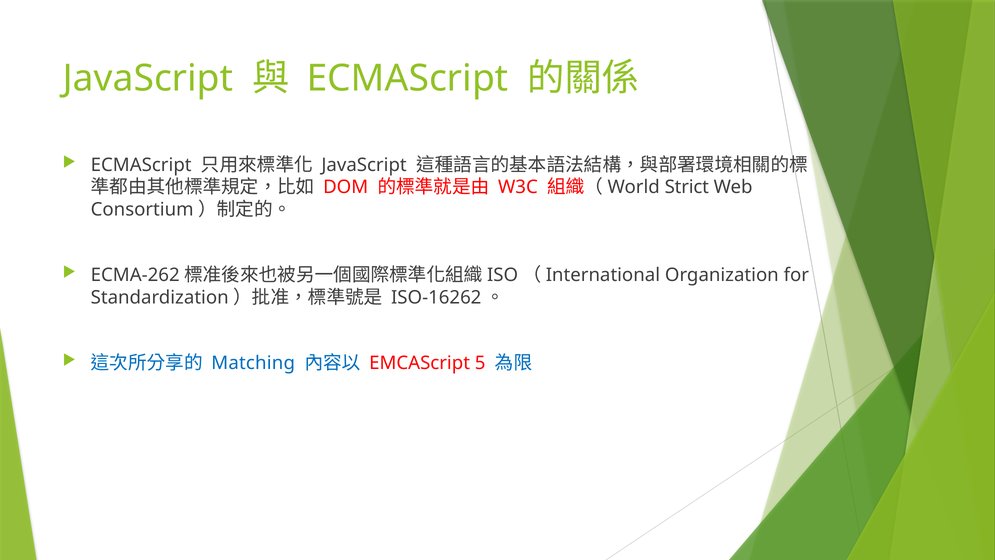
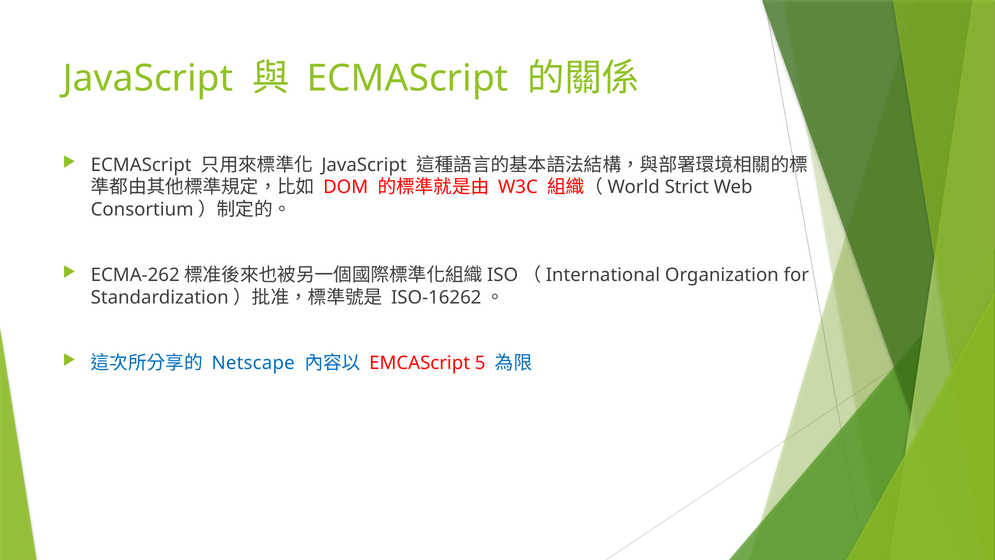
Matching: Matching -> Netscape (253, 363)
